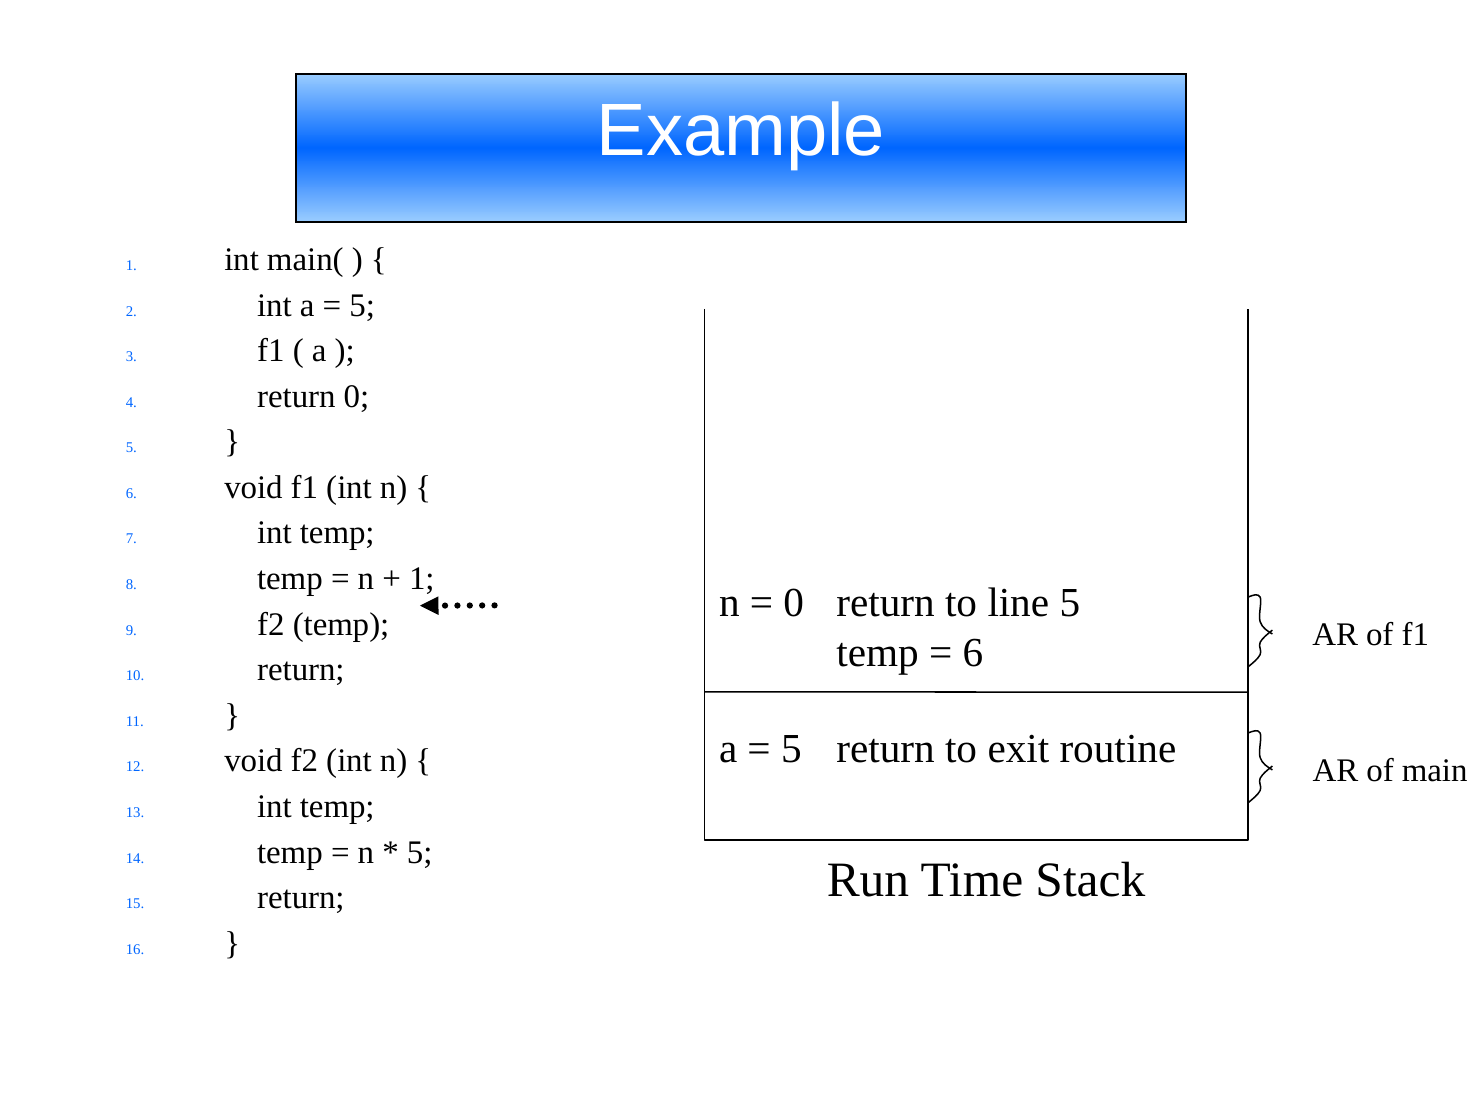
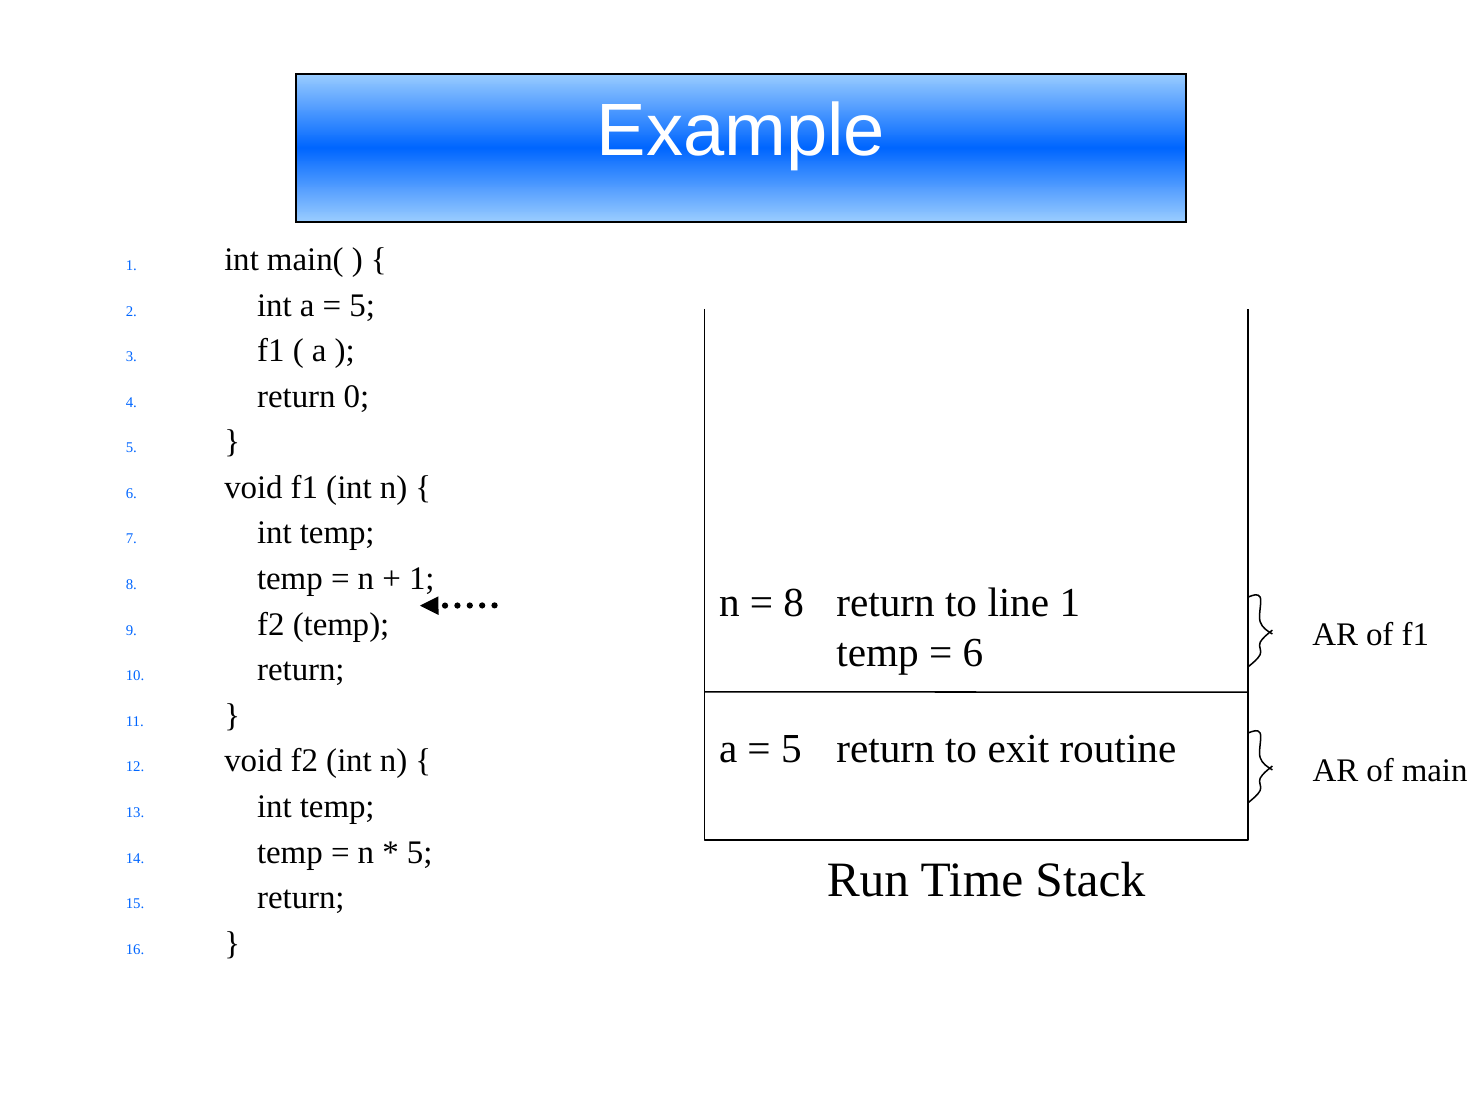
0: 0 -> 8 (794, 603)
line 5: 5 -> 1 (1070, 603)
